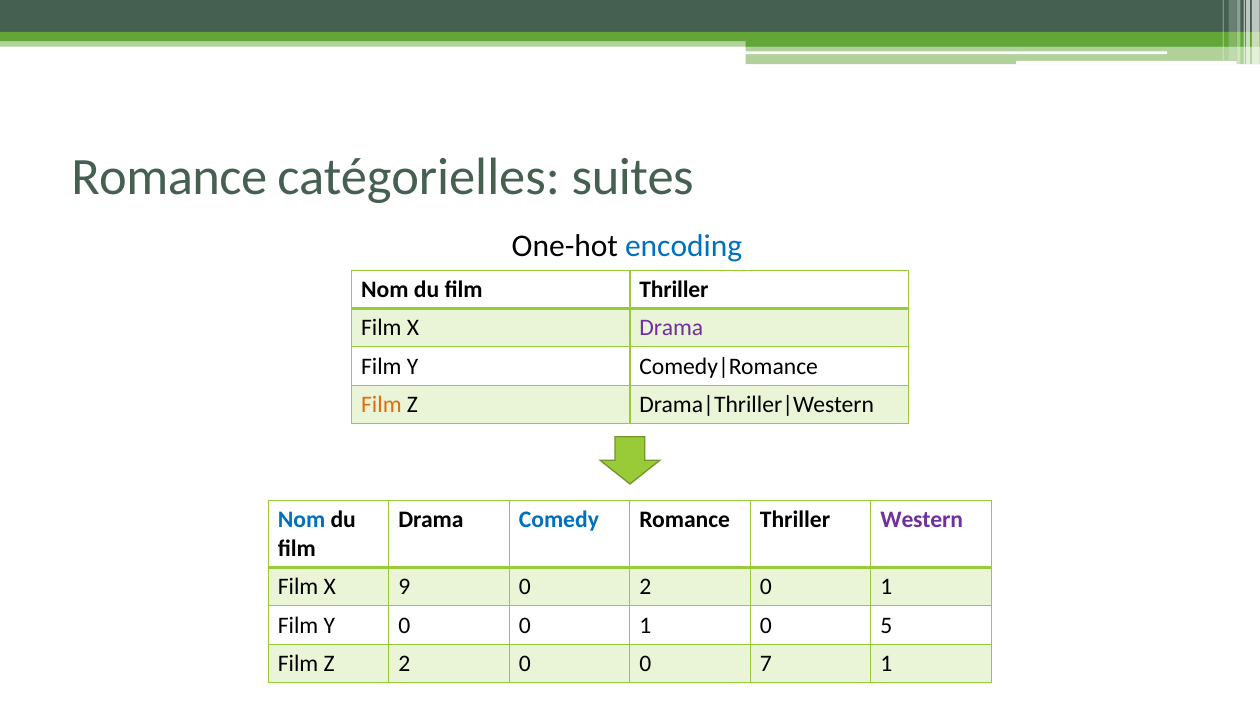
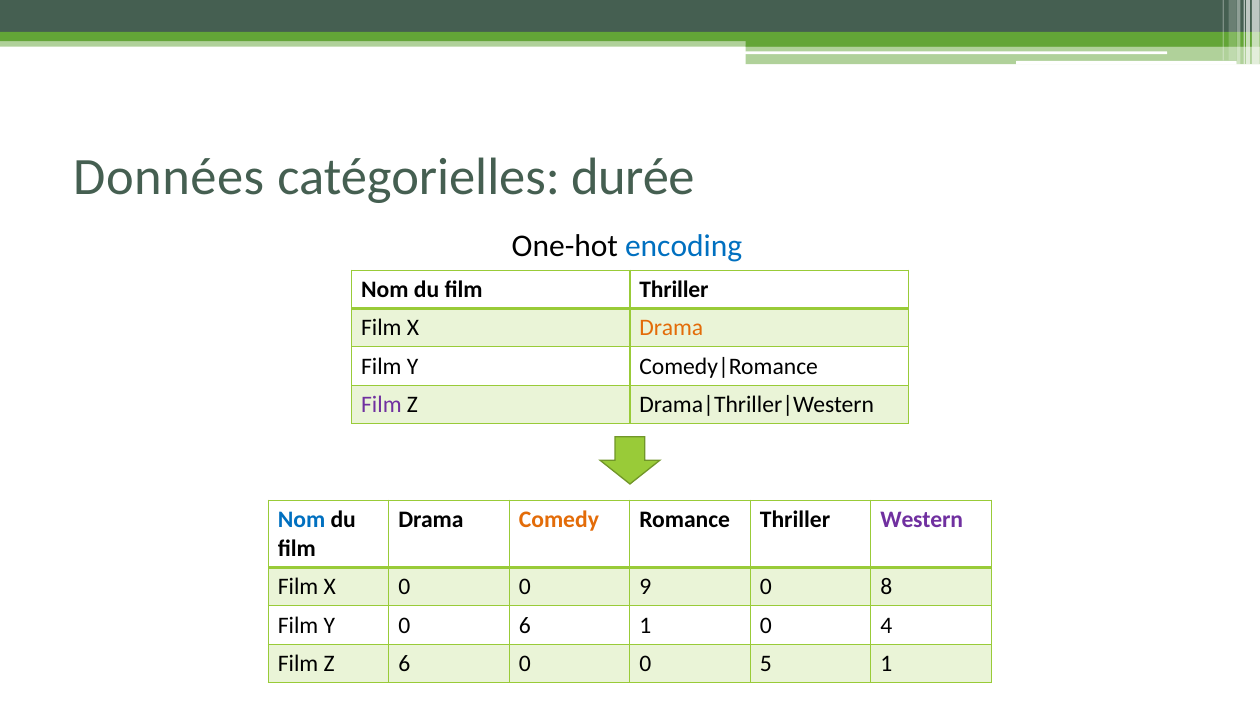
Romance: Romance -> Données (169, 177)
suites: suites -> durée (633, 177)
Drama colour: purple -> orange (671, 328)
Film colour: orange -> purple (381, 404)
Comedy colour: blue -> orange (559, 520)
X 9: 9 -> 0 (404, 587)
0 2: 2 -> 9 (645, 587)
1: 1 -> 8 (886, 587)
Y 0 0: 0 -> 6 (525, 625)
5: 5 -> 4 (886, 625)
Z 2: 2 -> 6 (404, 663)
7: 7 -> 5 (766, 663)
